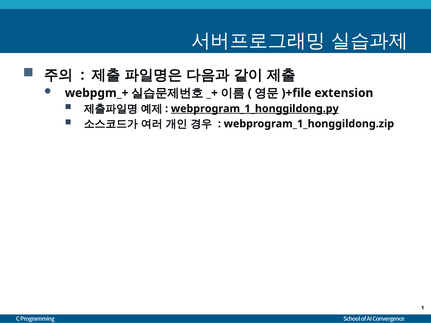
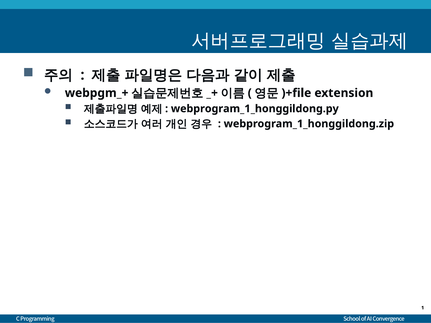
webprogram_1_honggildong.py underline: present -> none (255, 109)
